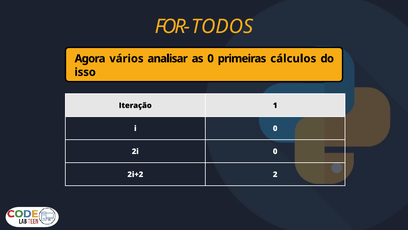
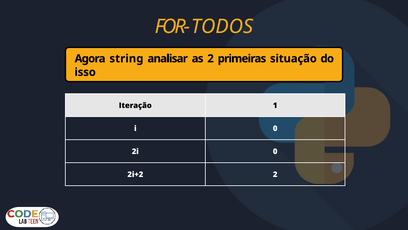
vários: vários -> string (126, 58)
as 0: 0 -> 2 (211, 58)
cálculos: cálculos -> situação (293, 58)
